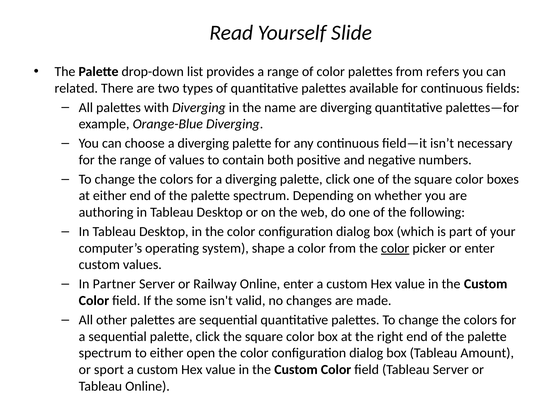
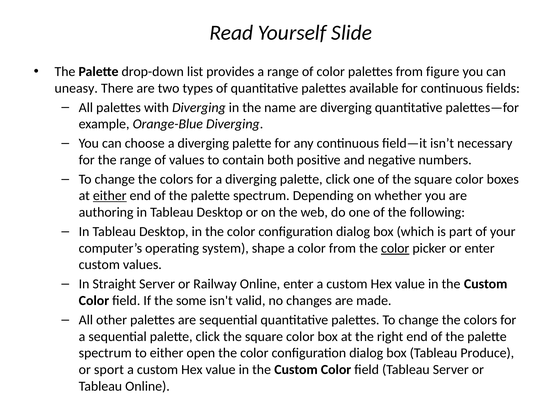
refers: refers -> figure (443, 72)
related: related -> uneasy (76, 88)
either underline: none -> present (110, 196)
Partner: Partner -> Straight (114, 285)
Amount: Amount -> Produce (487, 354)
